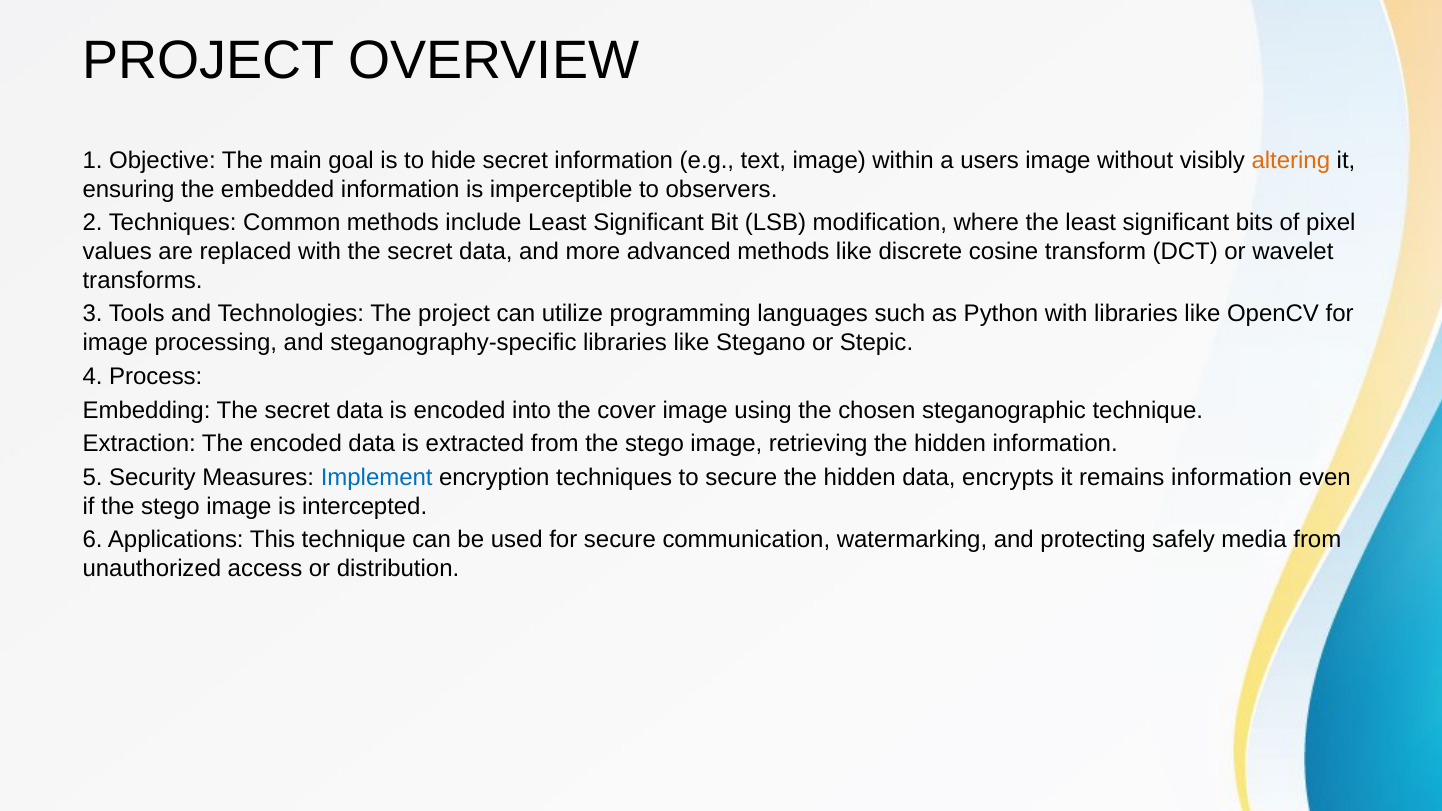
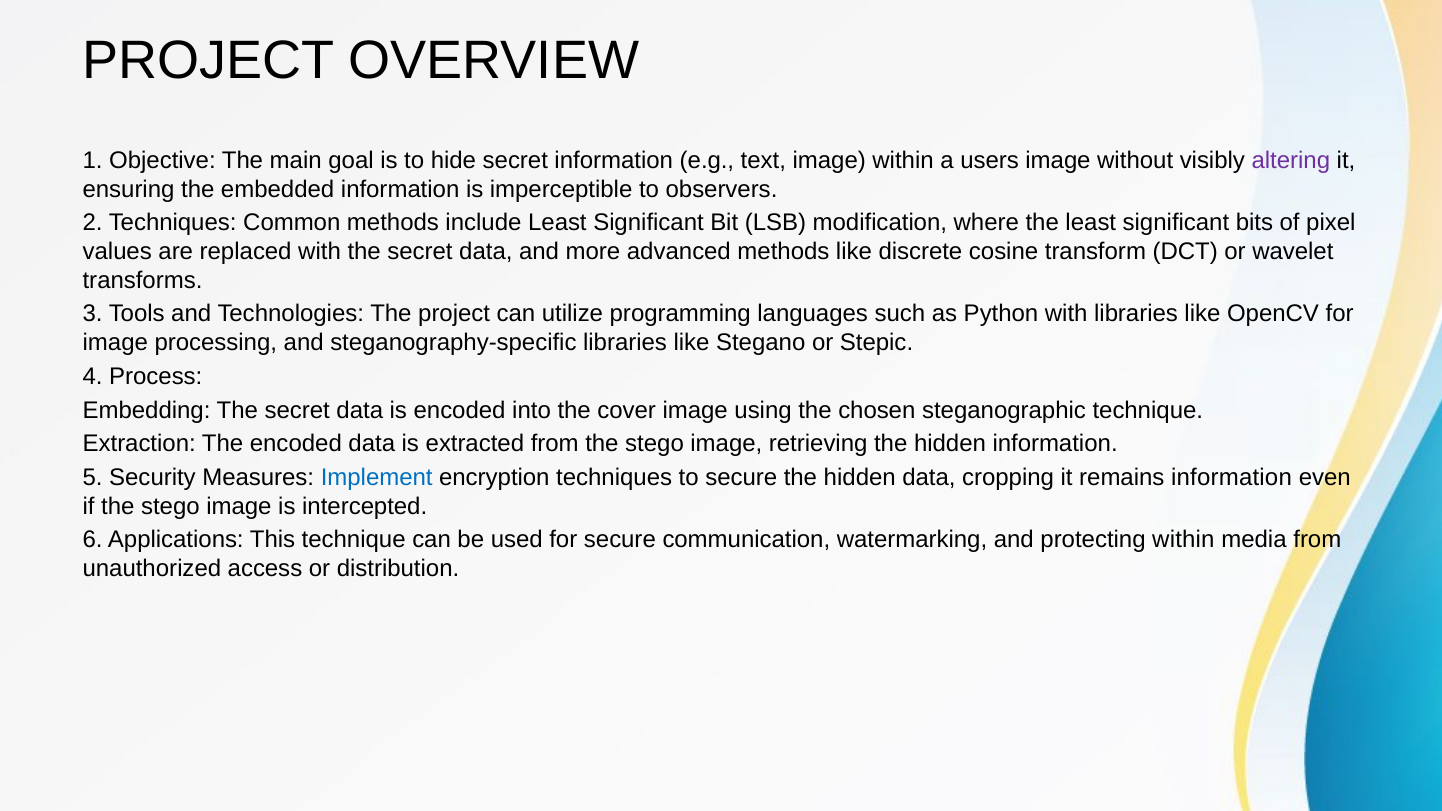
altering colour: orange -> purple (1291, 160)
encrypts: encrypts -> cropping (1008, 477)
protecting safely: safely -> within (1183, 540)
